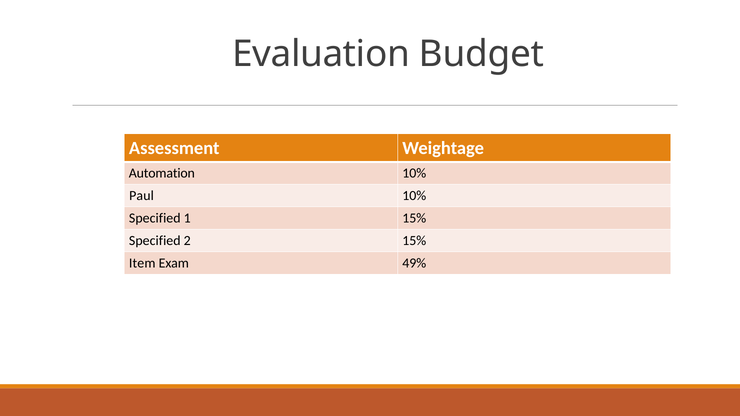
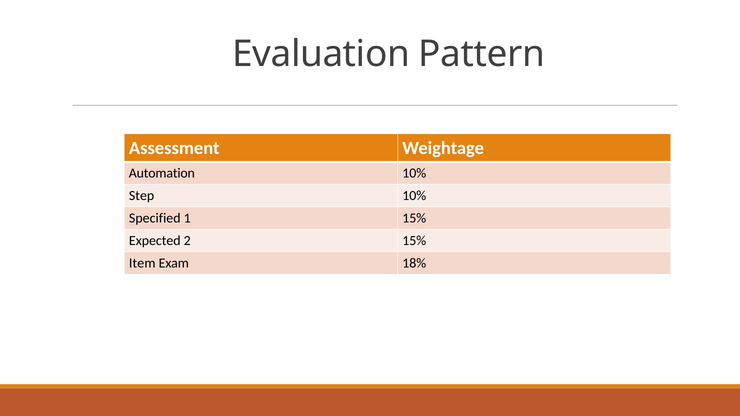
Budget: Budget -> Pattern (482, 54)
Paul: Paul -> Step (142, 196)
Specified: Specified -> Expected (155, 241)
49%: 49% -> 18% (414, 263)
